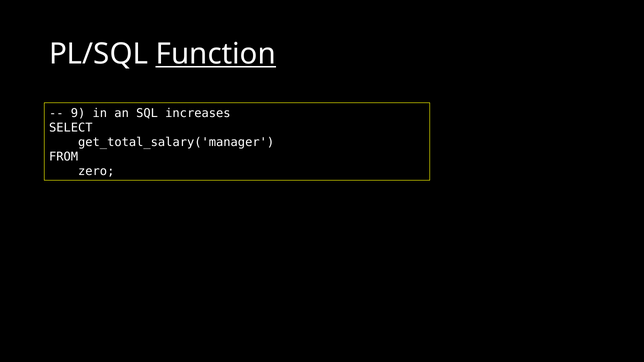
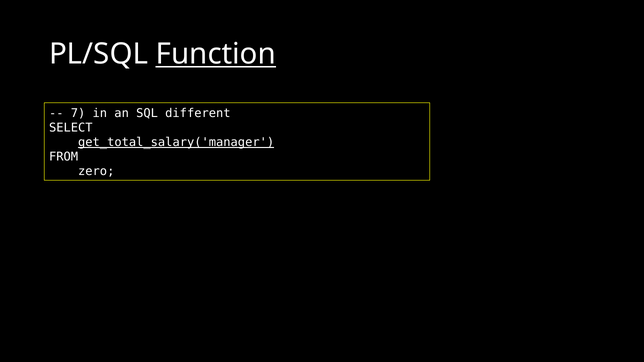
9: 9 -> 7 (78, 114)
increases: increases -> different (198, 114)
get_total_salary('manager underline: none -> present (176, 143)
